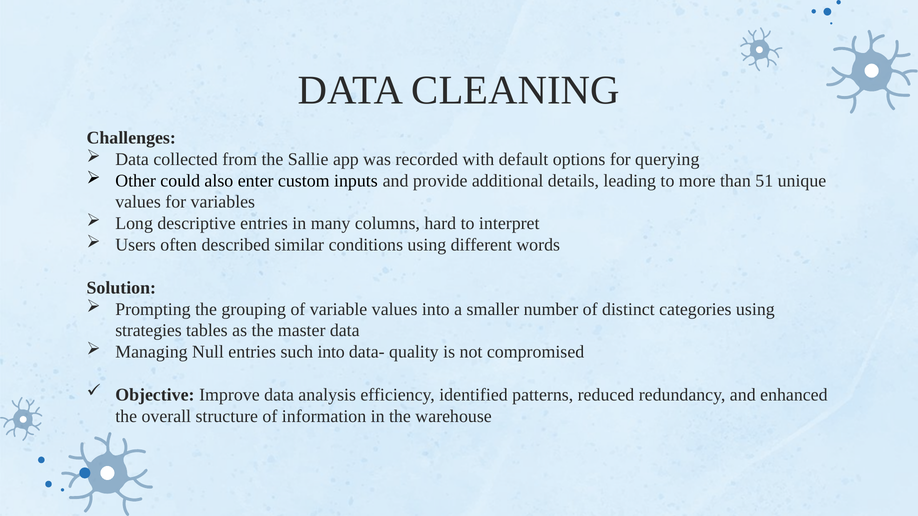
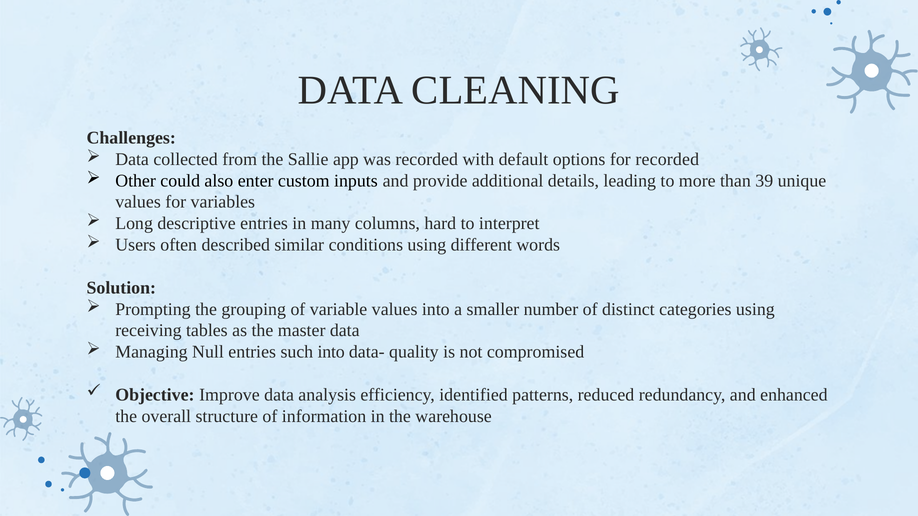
for querying: querying -> recorded (667, 159)
51: 51 -> 39 (764, 181)
strategies: strategies -> receiving (148, 331)
